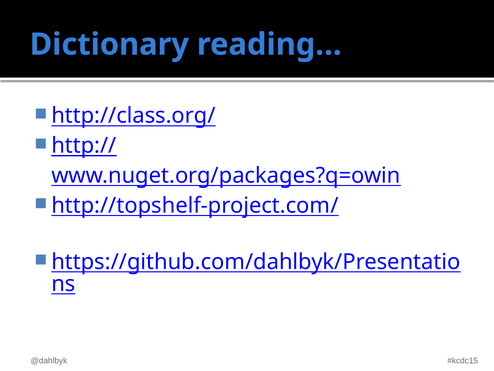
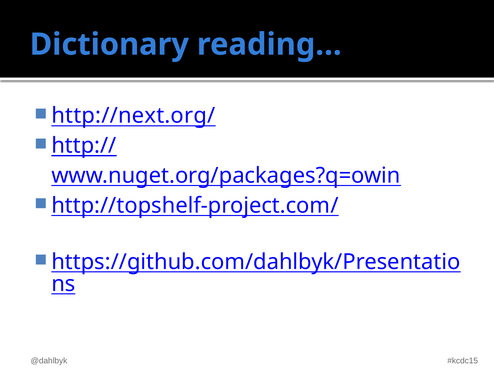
http://class.org/: http://class.org/ -> http://next.org/ (133, 116)
